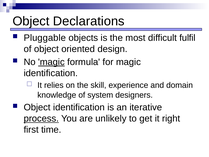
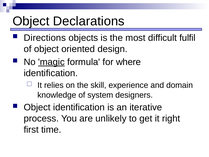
Pluggable: Pluggable -> Directions (45, 38)
for magic: magic -> where (128, 62)
process underline: present -> none (41, 118)
